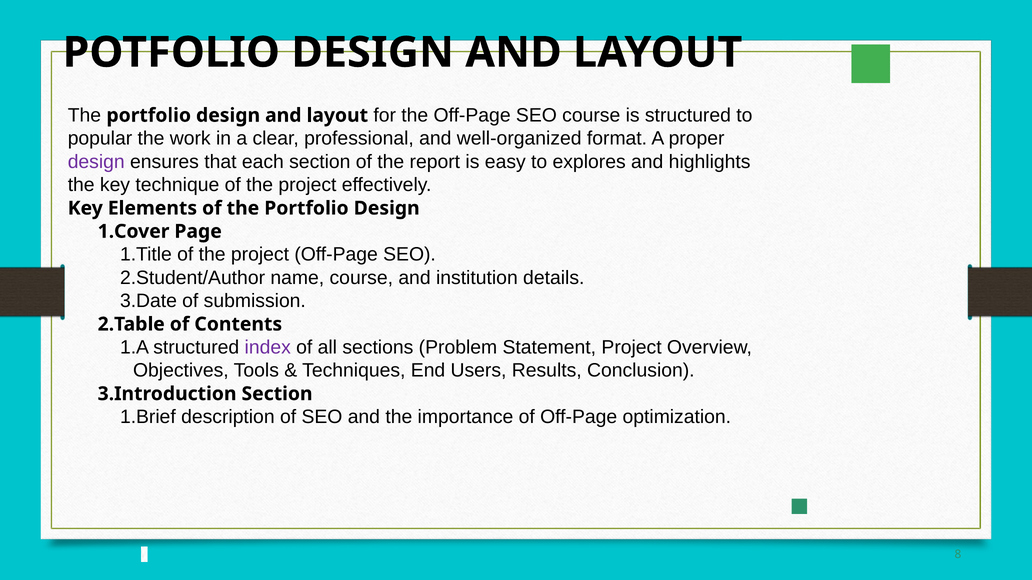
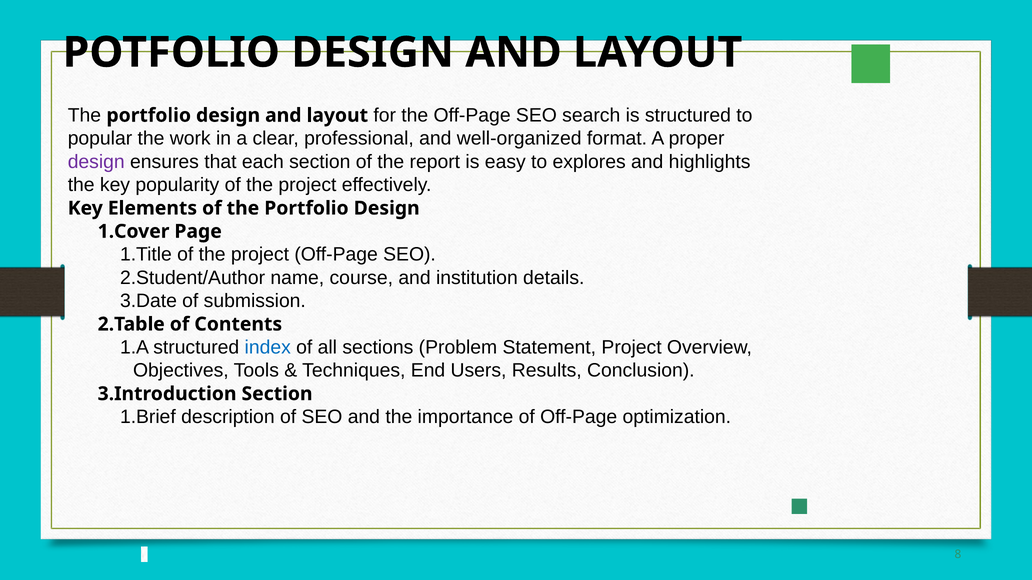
SEO course: course -> search (591, 115)
technique: technique -> popularity (177, 185)
index colour: purple -> blue (268, 348)
